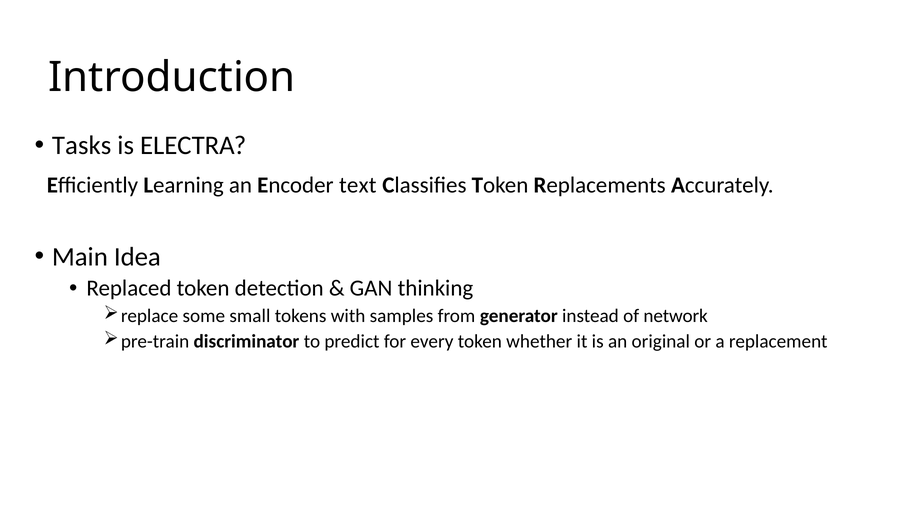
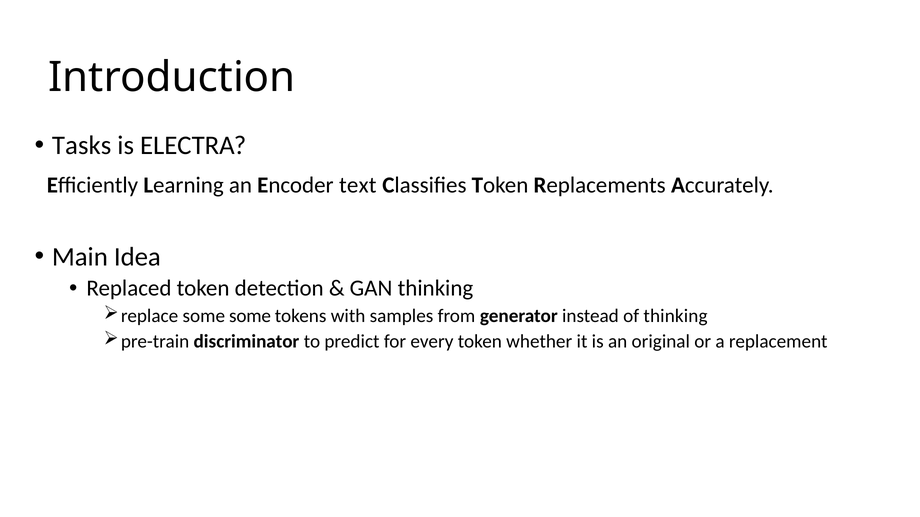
some small: small -> some (250, 316)
of network: network -> thinking (676, 316)
